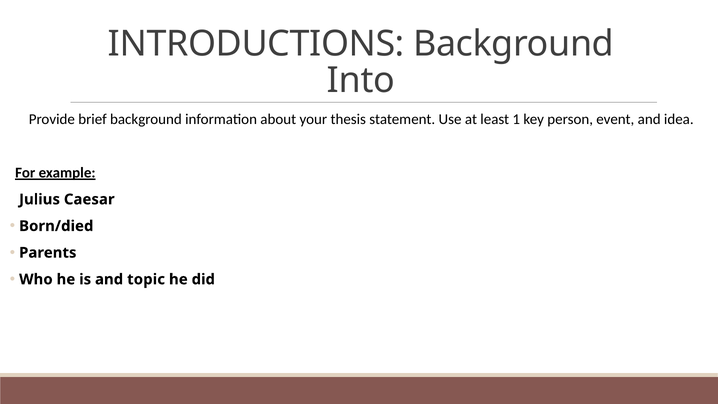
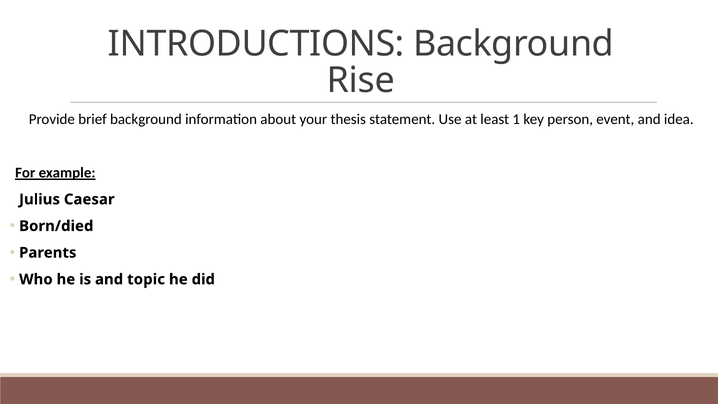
Into: Into -> Rise (361, 80)
